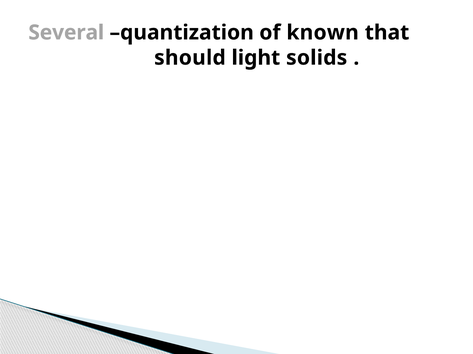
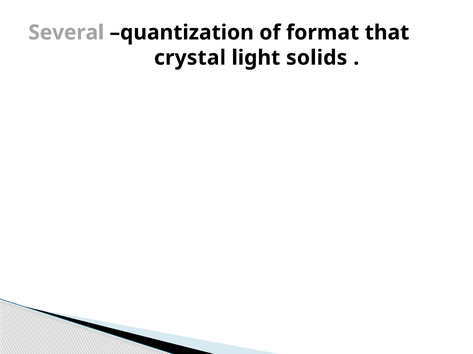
known: known -> format (323, 33)
should: should -> crystal (190, 58)
